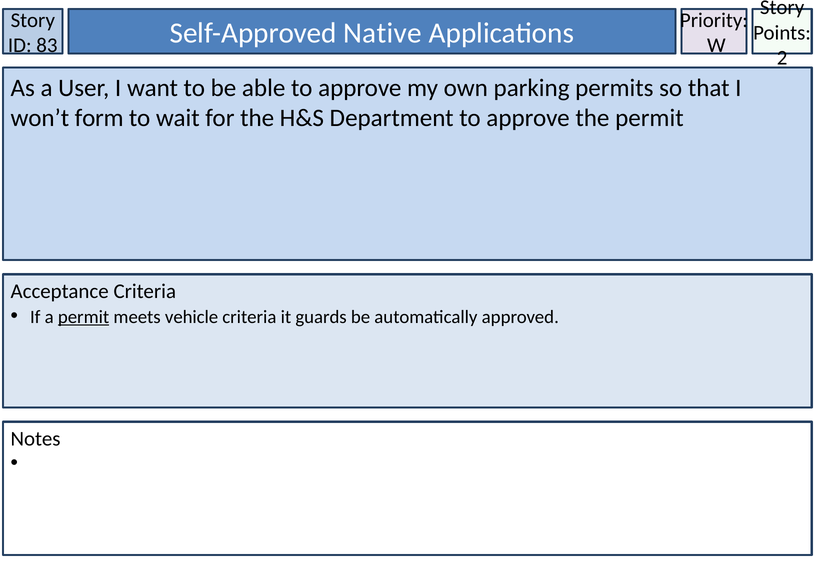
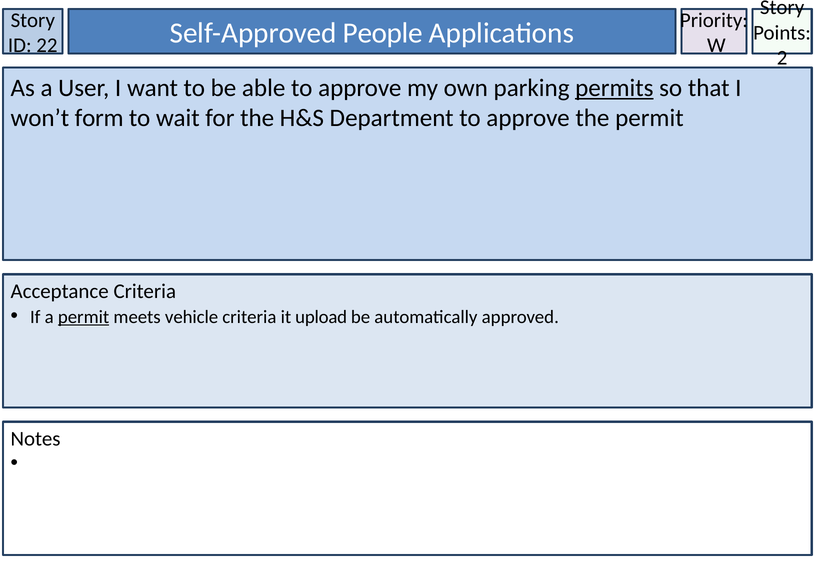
83: 83 -> 22 (47, 45)
Native: Native -> People (383, 33)
permits underline: none -> present (614, 88)
guards: guards -> upload (321, 317)
